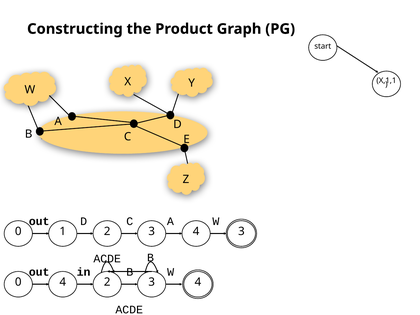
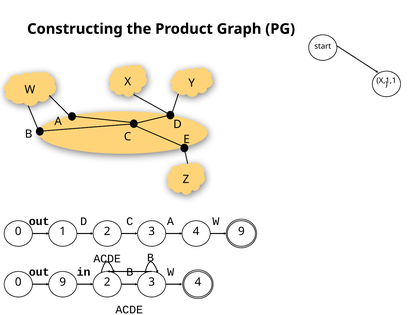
4 3: 3 -> 9 (241, 231)
0 4: 4 -> 9 (63, 282)
